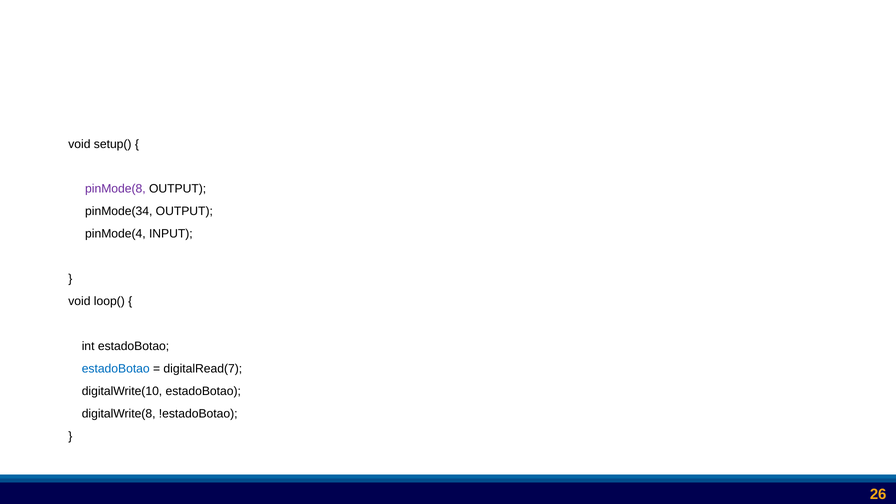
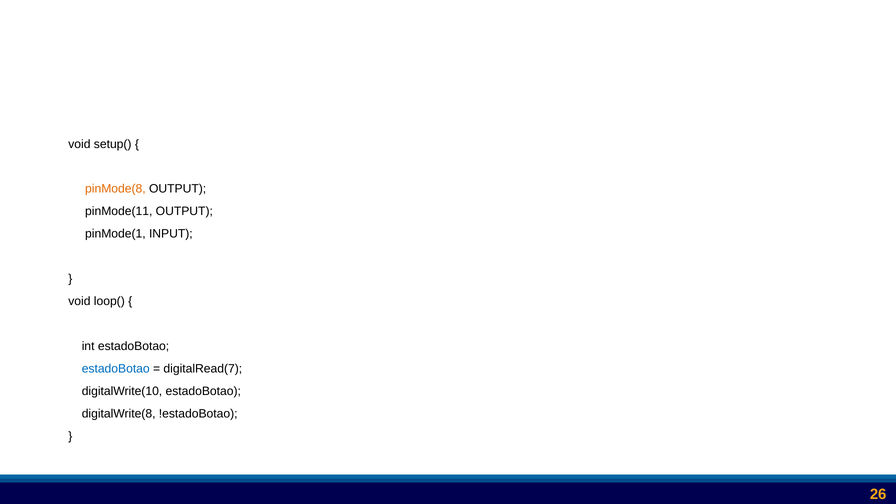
pinMode(8 colour: purple -> orange (115, 189)
pinMode(34: pinMode(34 -> pinMode(11 (119, 211)
pinMode(4: pinMode(4 -> pinMode(1 (115, 234)
